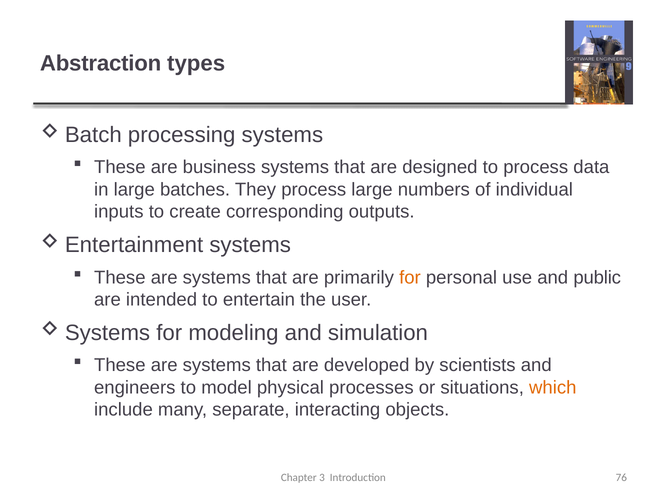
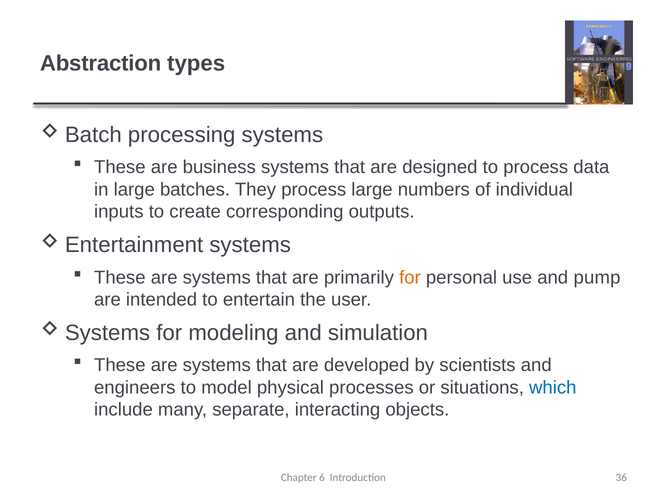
public: public -> pump (597, 278)
which colour: orange -> blue (553, 388)
3: 3 -> 6 (322, 478)
76: 76 -> 36 (621, 478)
